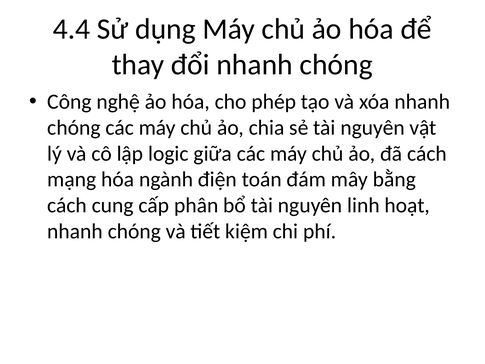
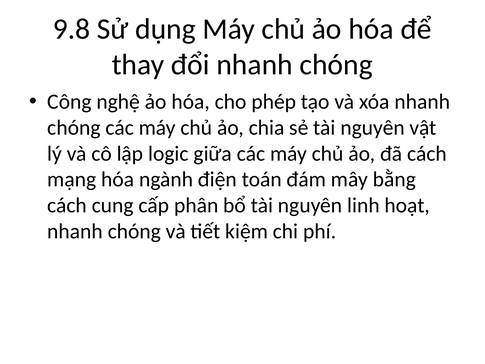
4.4: 4.4 -> 9.8 (72, 29)
